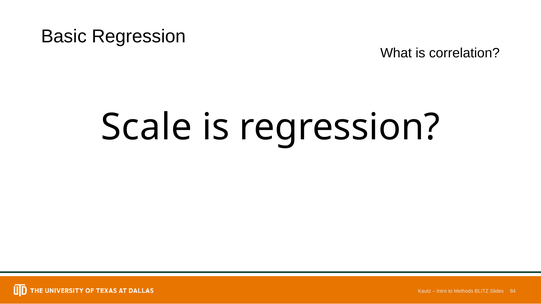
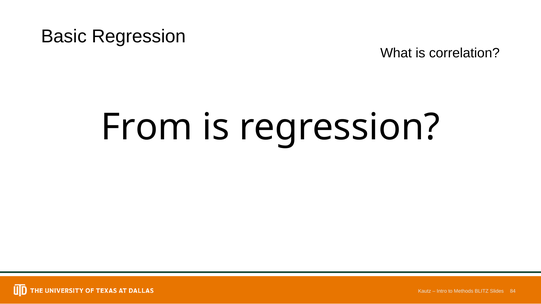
Scale: Scale -> From (147, 127)
